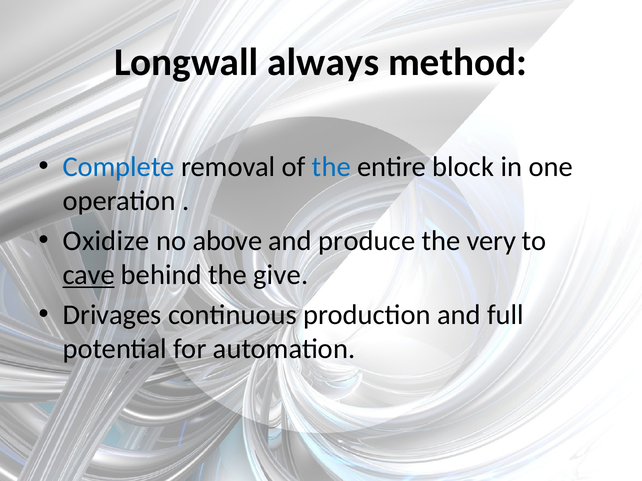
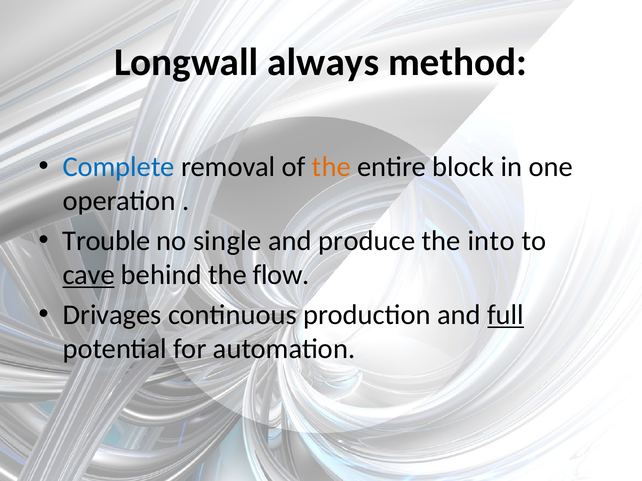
the colour: blue -> orange (331, 167)
Oxidize: Oxidize -> Trouble (106, 241)
above: above -> single (227, 241)
very: very -> into (491, 241)
give: give -> flow (281, 275)
full underline: none -> present (506, 315)
